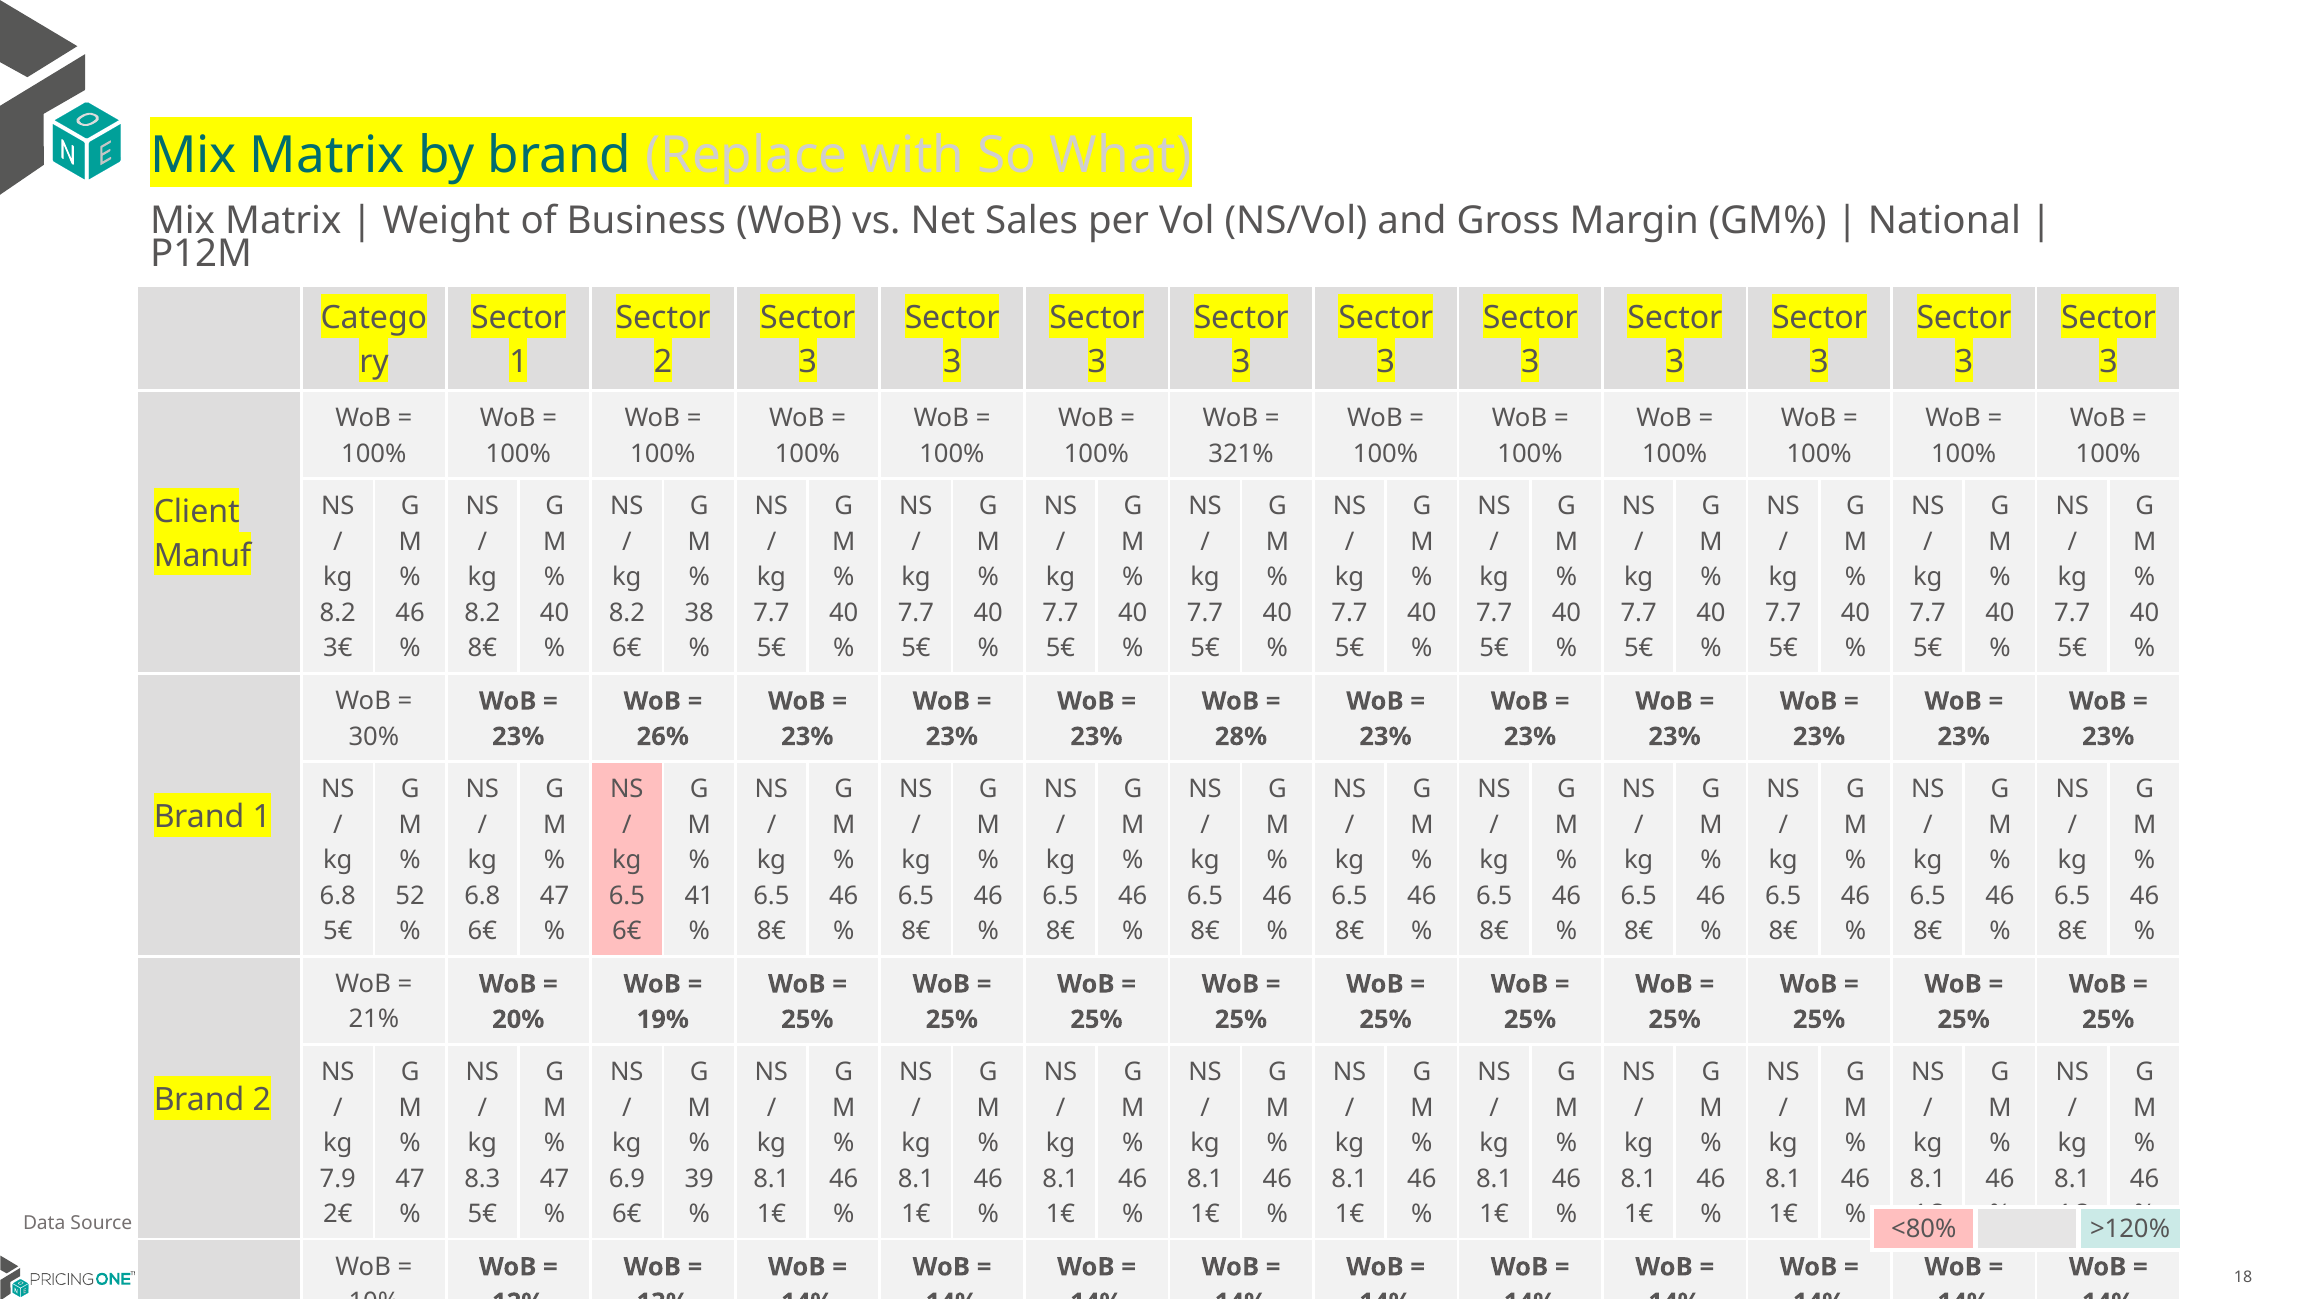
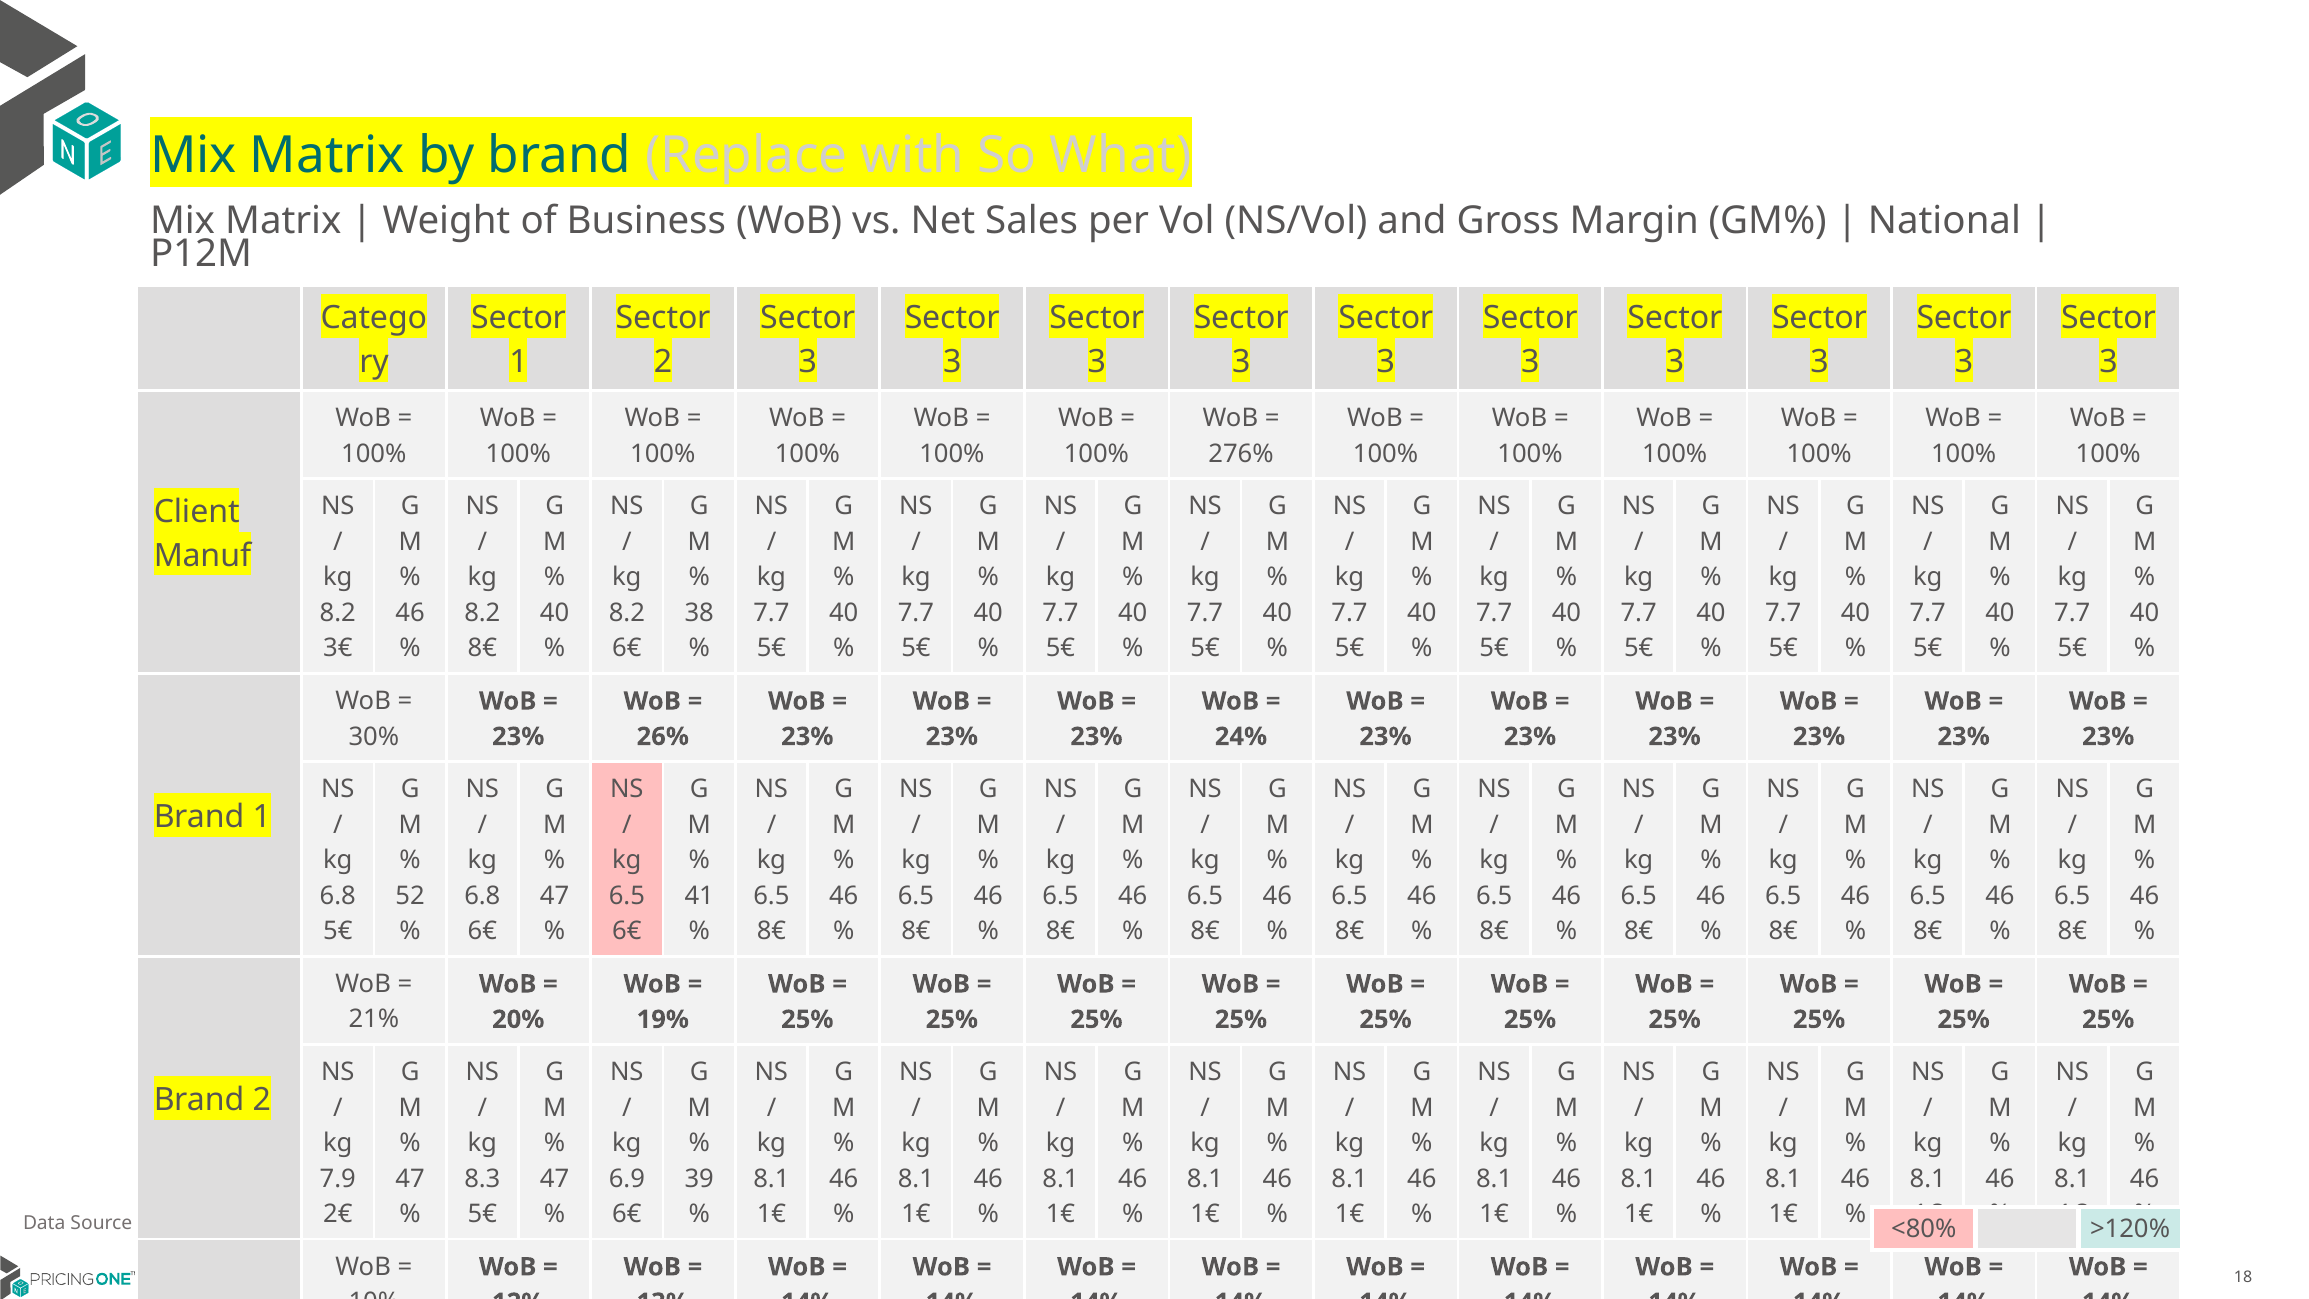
321%: 321% -> 276% (1241, 454)
28%: 28% -> 24% (1241, 737)
